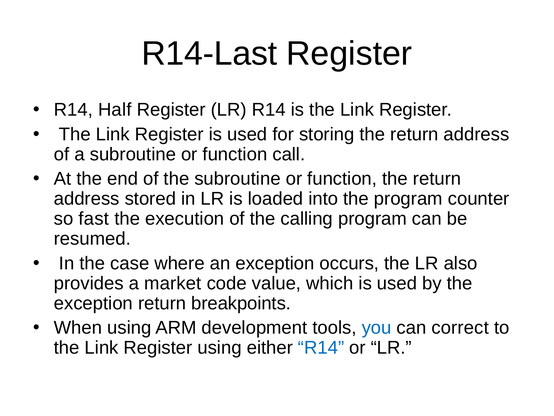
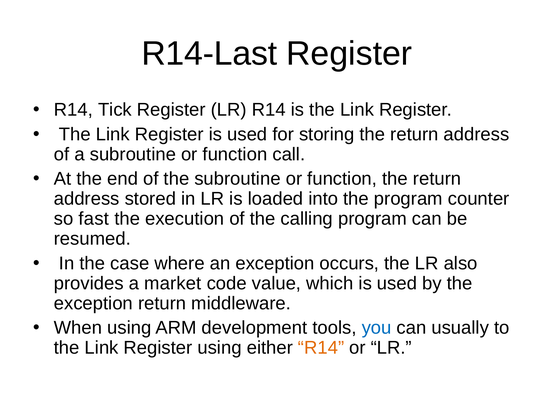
Half: Half -> Tick (115, 110)
breakpoints: breakpoints -> middleware (241, 303)
correct: correct -> usually (460, 327)
R14 colour: blue -> orange (321, 347)
